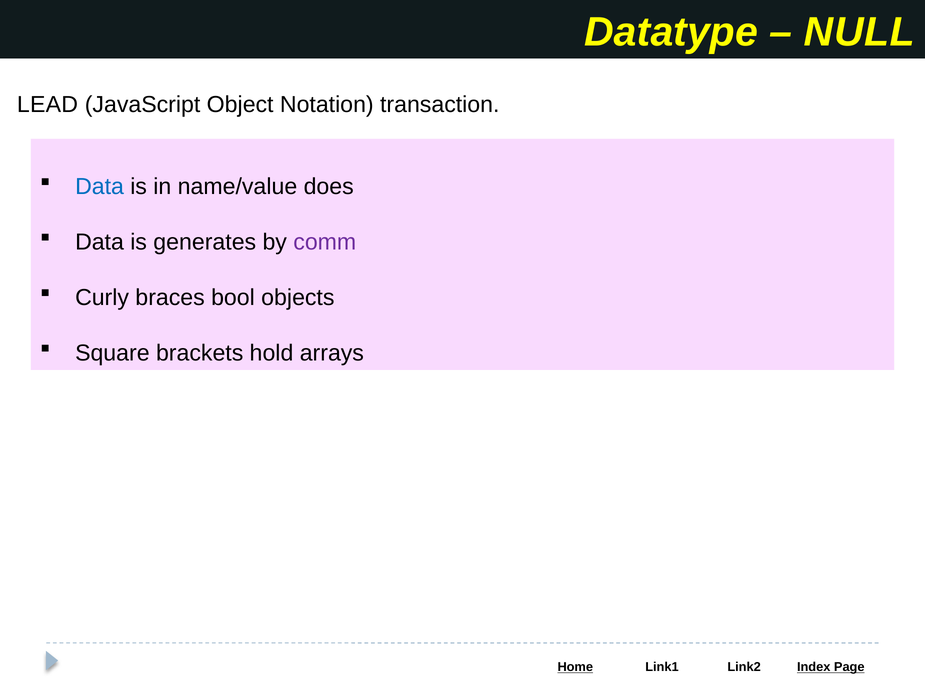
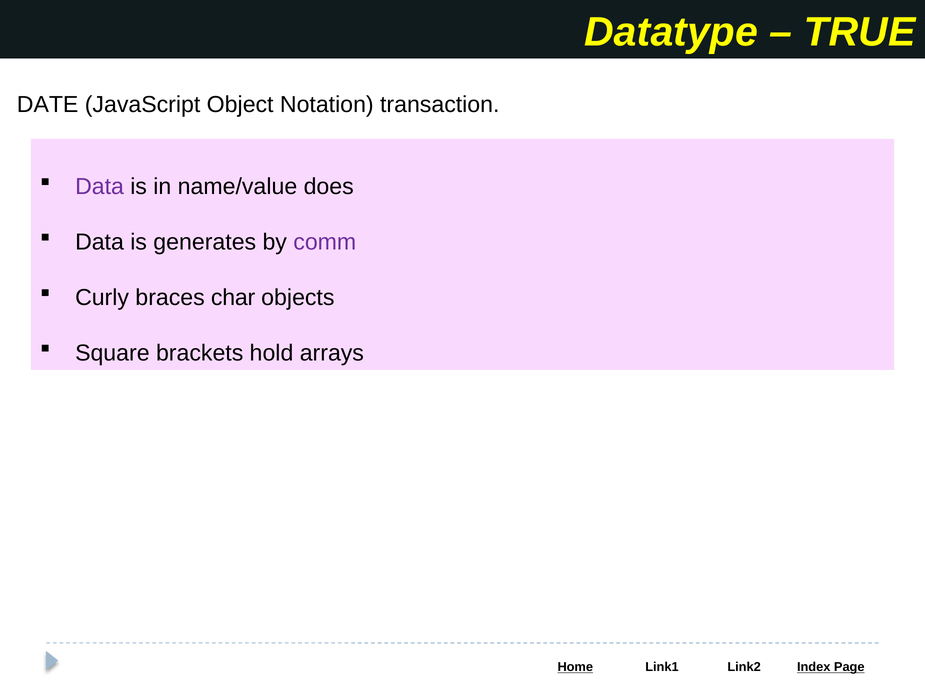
NULL: NULL -> TRUE (860, 32)
LEAD: LEAD -> DATE (48, 105)
Data colour: blue -> purple (100, 187)
bool: bool -> char (233, 298)
